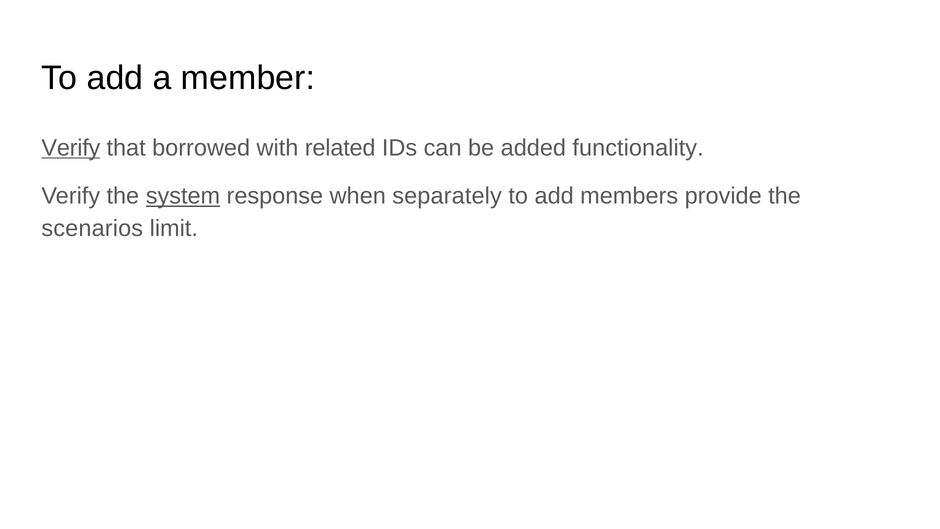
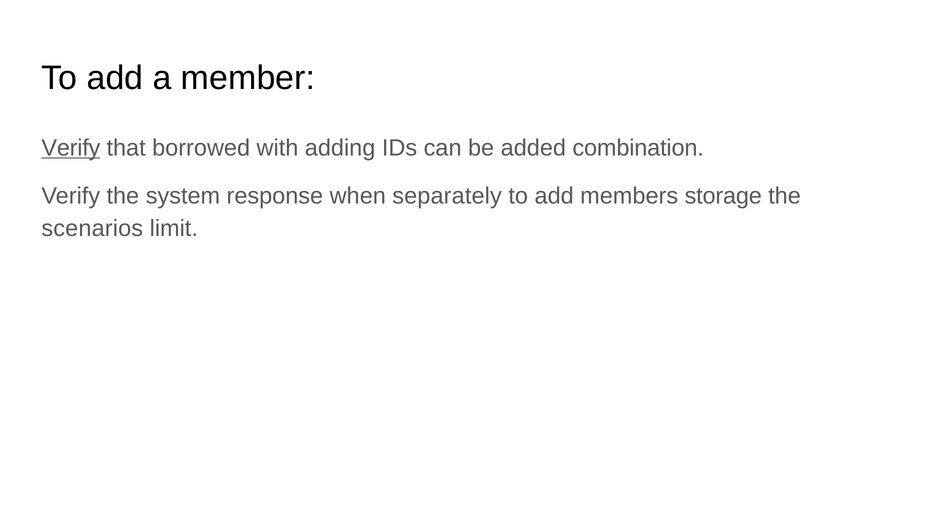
related: related -> adding (340, 148)
functionality: functionality -> combination (638, 148)
system underline: present -> none (183, 196)
provide: provide -> storage (723, 196)
